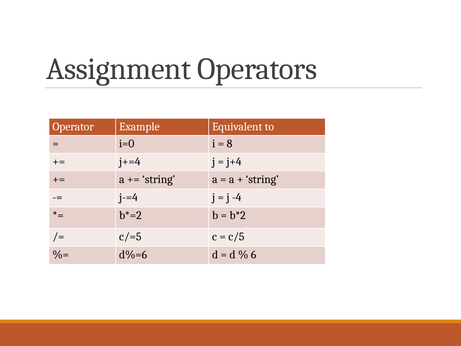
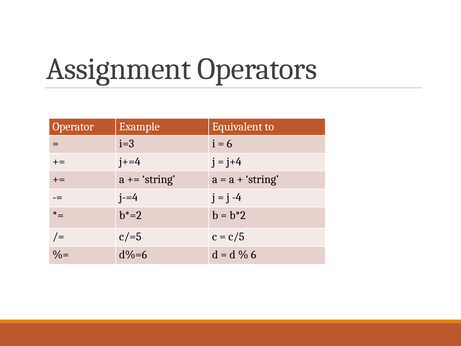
i=0: i=0 -> i=3 (127, 144)
8: 8 -> 6 (229, 144)
